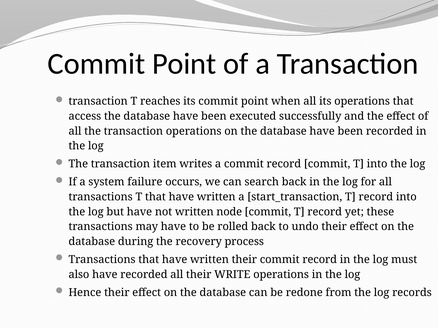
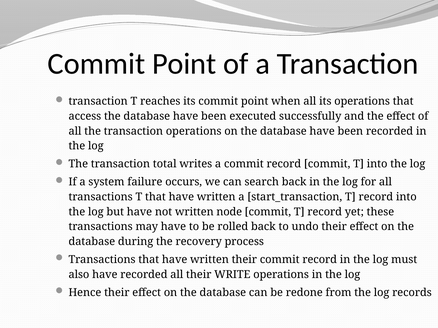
item: item -> total (165, 164)
